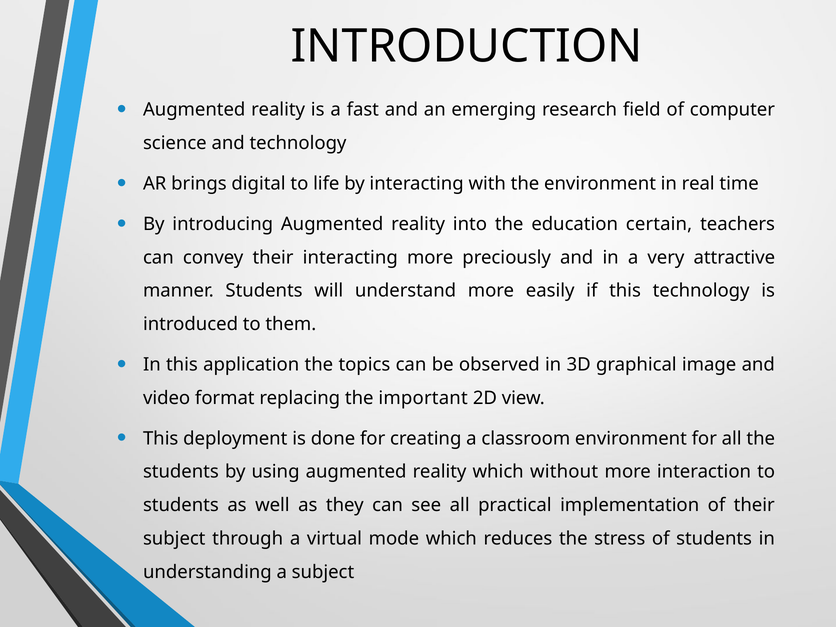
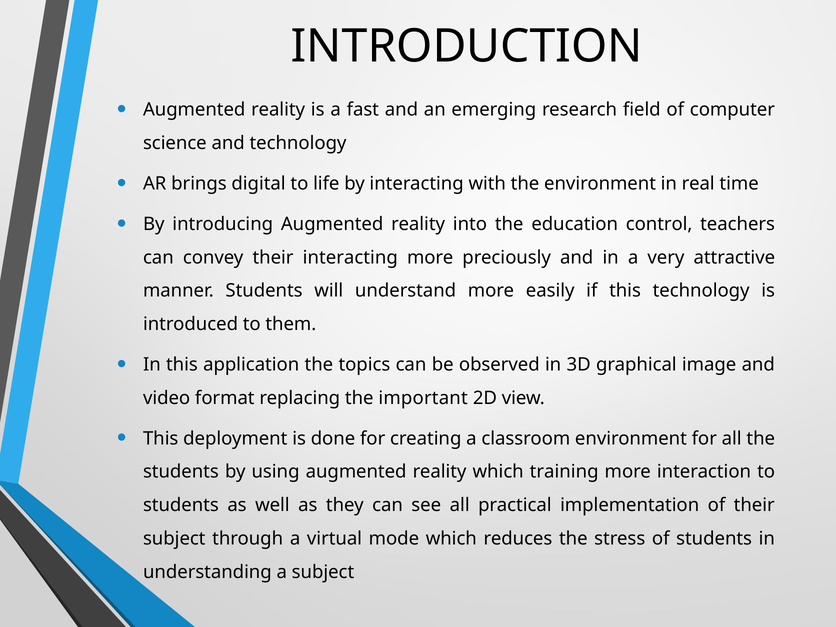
certain: certain -> control (659, 224)
without: without -> training (564, 472)
